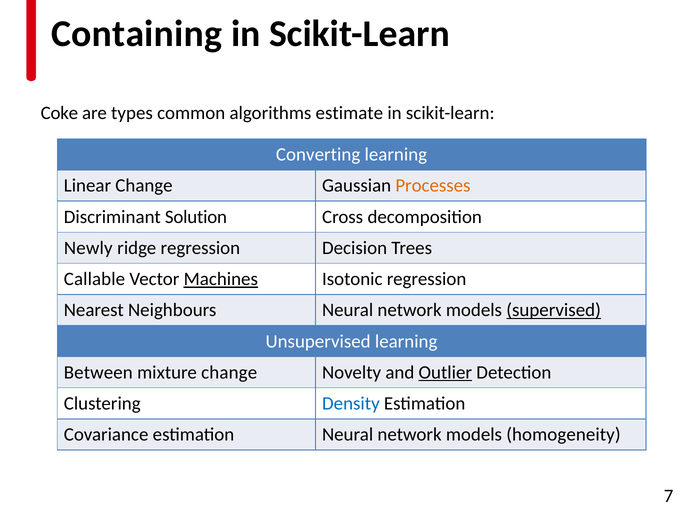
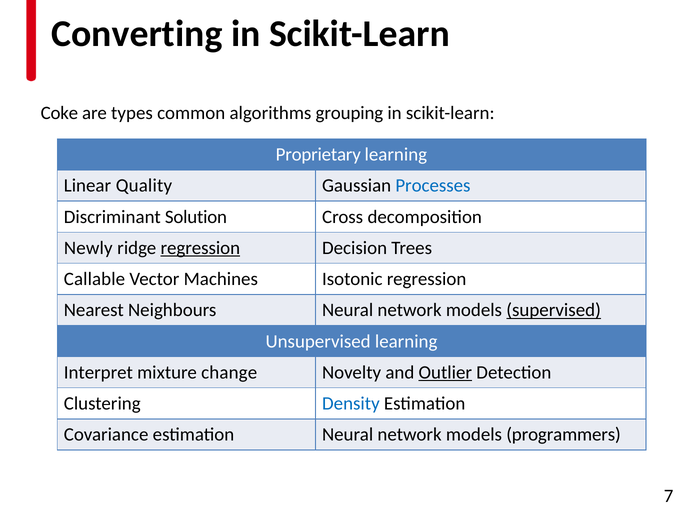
Containing: Containing -> Converting (137, 34)
estimate: estimate -> grouping (349, 113)
Converting: Converting -> Proprietary (318, 155)
Linear Change: Change -> Quality (144, 186)
Processes colour: orange -> blue (433, 186)
regression underline: none -> present (200, 248)
Machines underline: present -> none (221, 279)
Between: Between -> Interpret (98, 372)
homogeneity: homogeneity -> programmers (564, 435)
